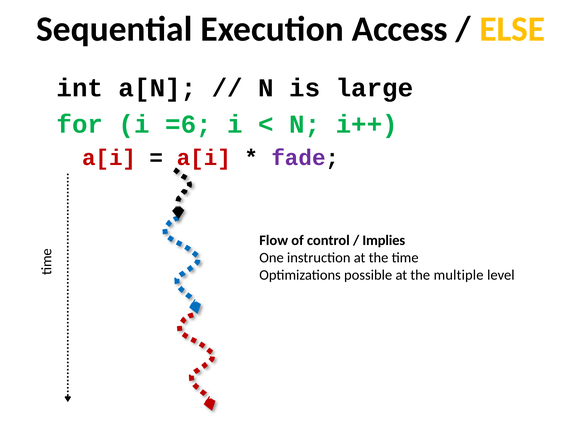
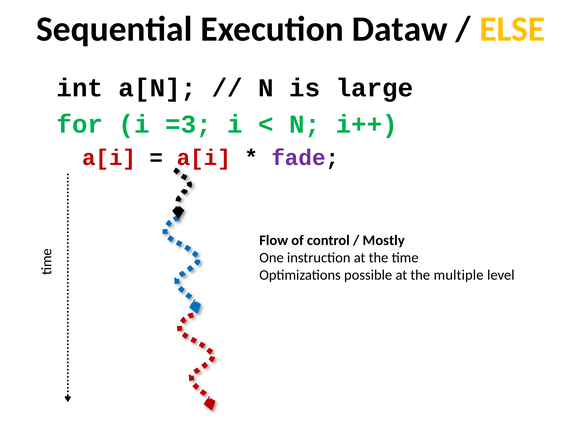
Access: Access -> Dataw (400, 29)
=6: =6 -> =3 (188, 124)
Implies: Implies -> Mostly (384, 240)
